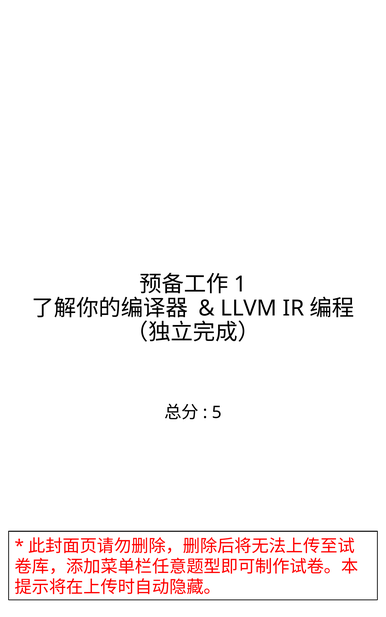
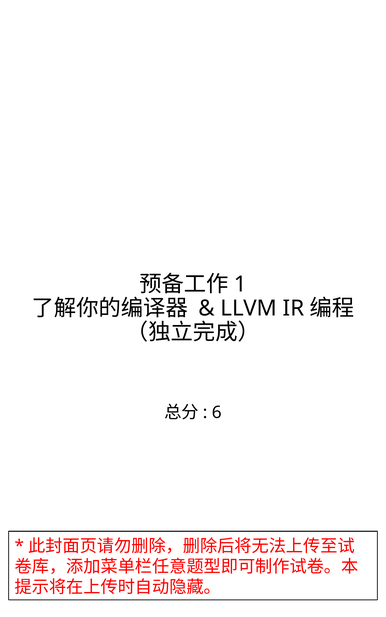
5: 5 -> 6 (217, 413)
